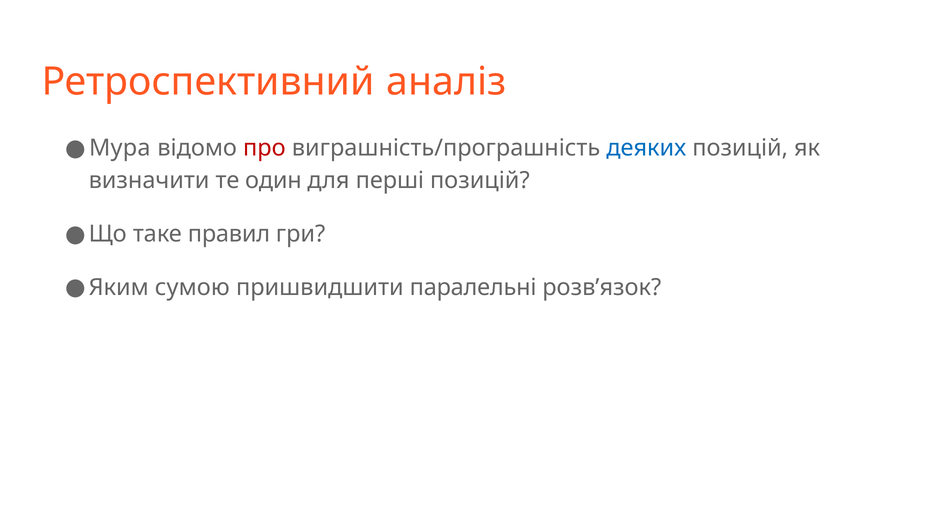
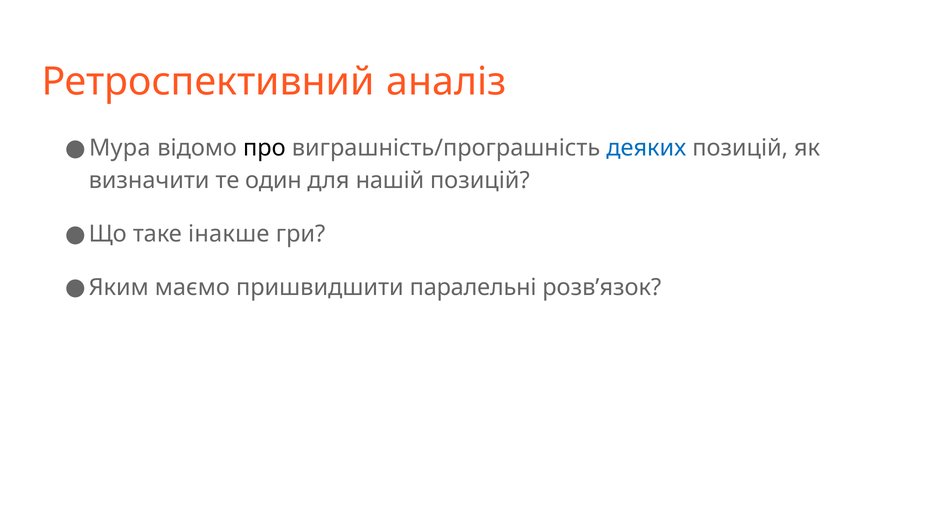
про colour: red -> black (264, 148)
перші: перші -> нашій (390, 181)
правил: правил -> інакше (229, 234)
сумою: сумою -> маємо (192, 287)
